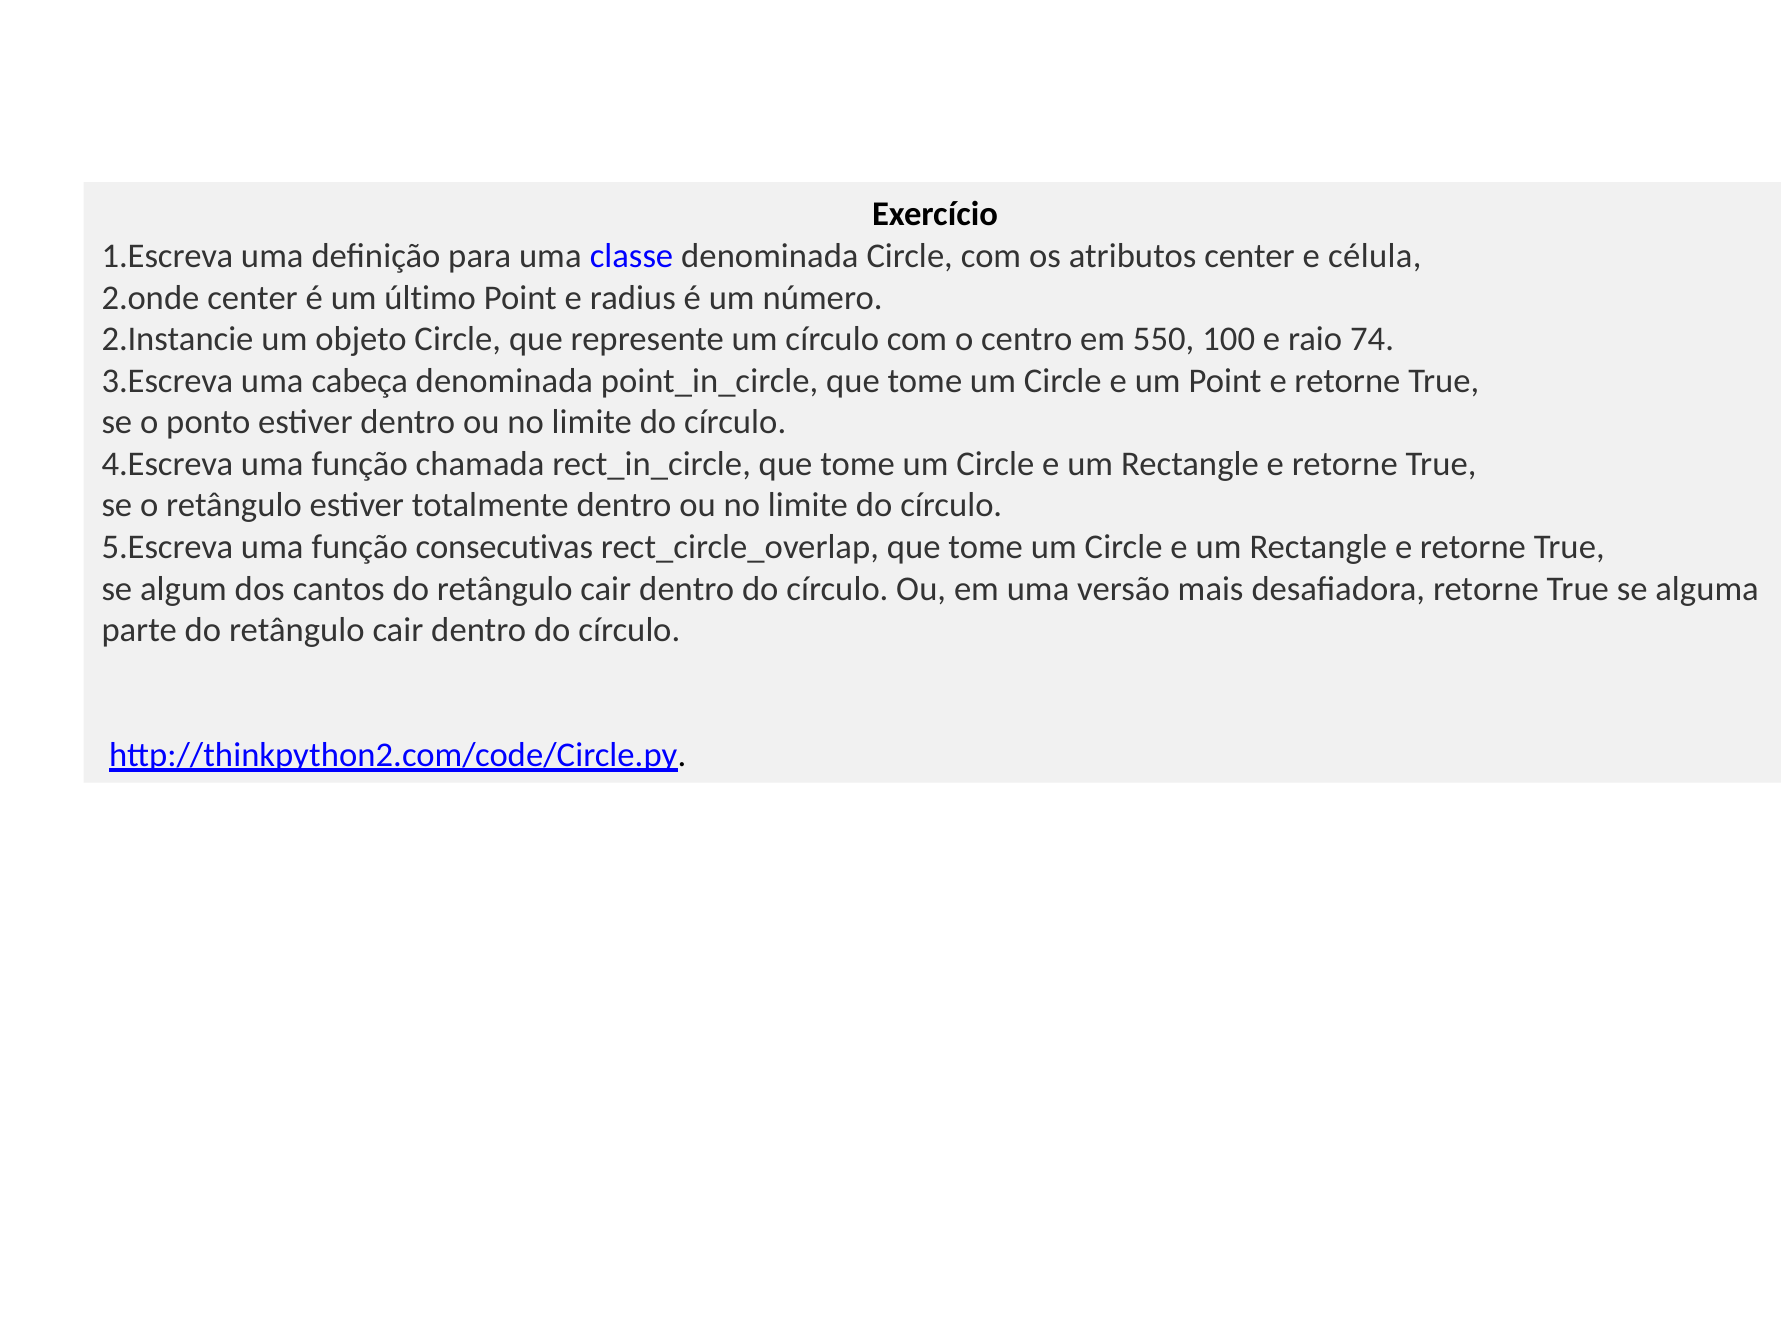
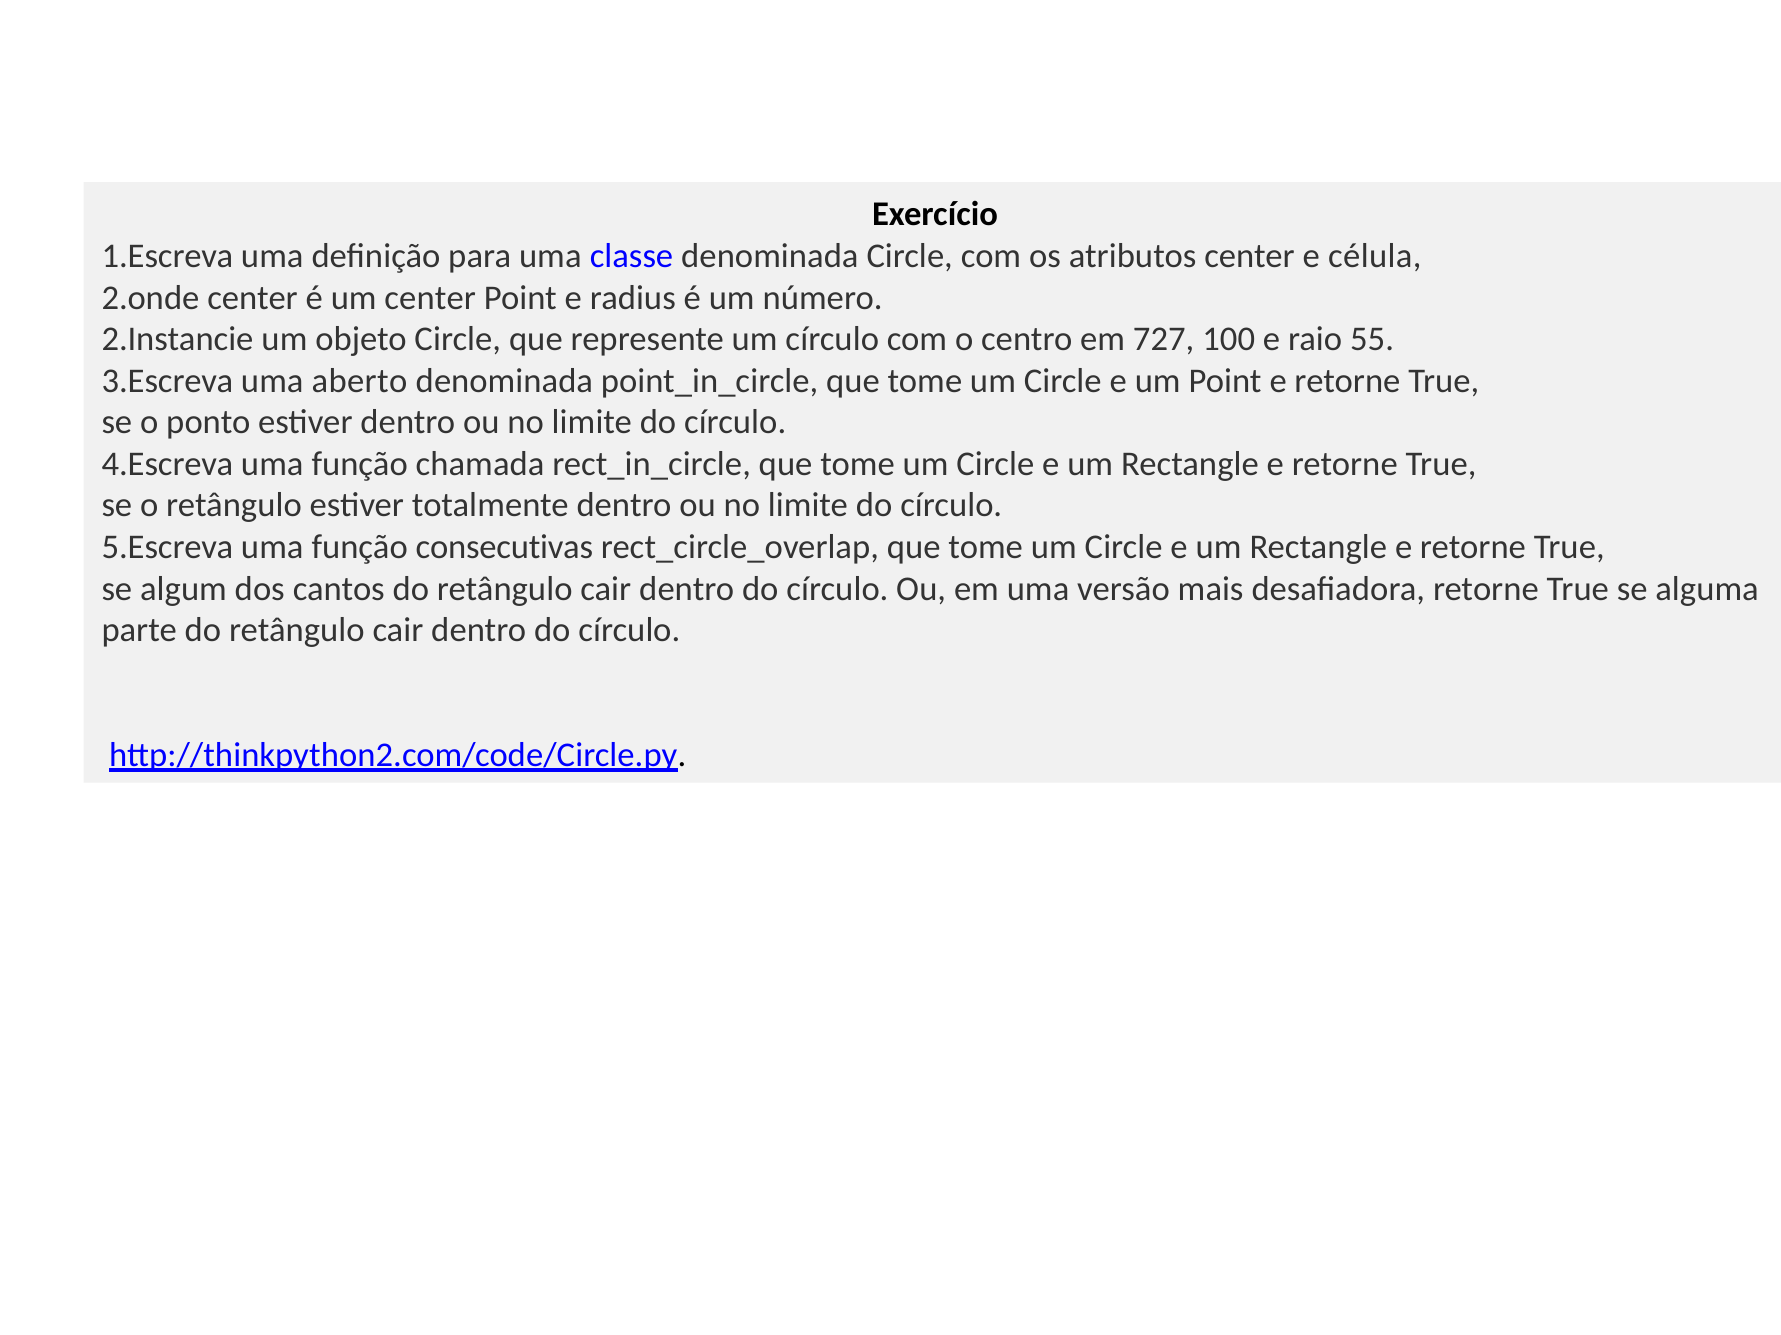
um último: último -> center (430, 298)
550: 550 -> 727 (1164, 340)
74: 74 -> 55 (1372, 340)
cabeça: cabeça -> aberto (360, 381)
